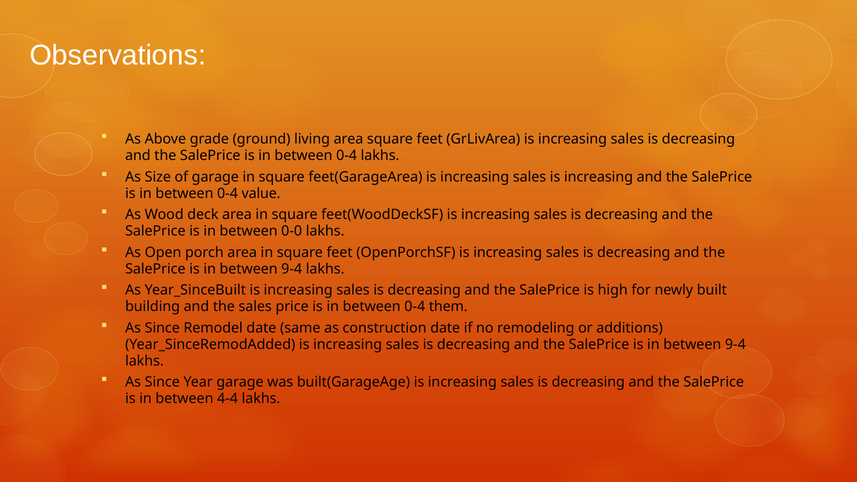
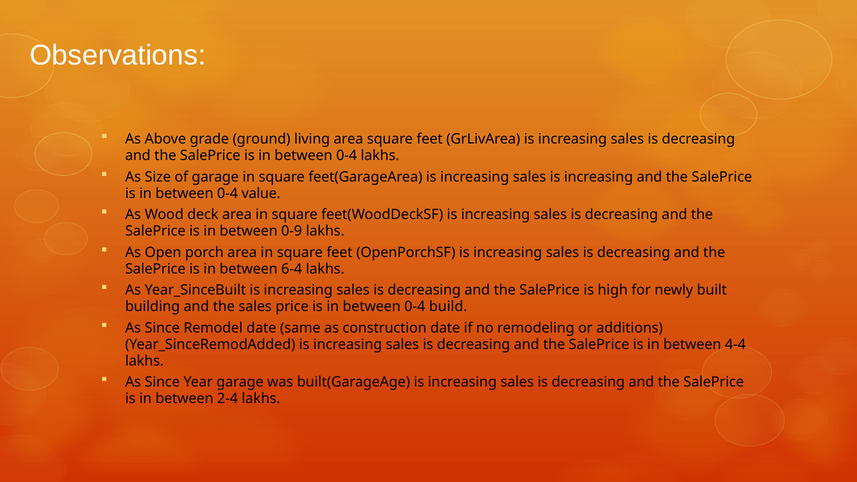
0-0: 0-0 -> 0-9 (292, 231)
9-4: 9-4 -> 6-4 (292, 269)
them: them -> build (448, 307)
9-4: 9-4 -> 4-4 (735, 344)
4-4: 4-4 -> 2-4 (228, 399)
